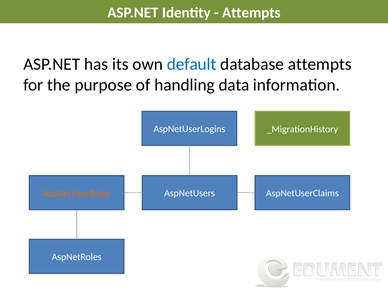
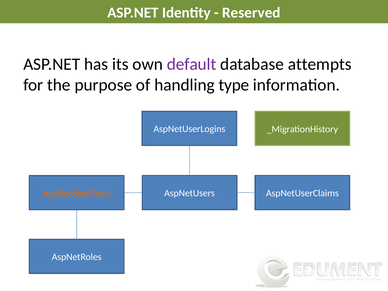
Attempts: Attempts -> Reserved (251, 13)
default colour: blue -> purple (192, 64)
data: data -> type (234, 85)
